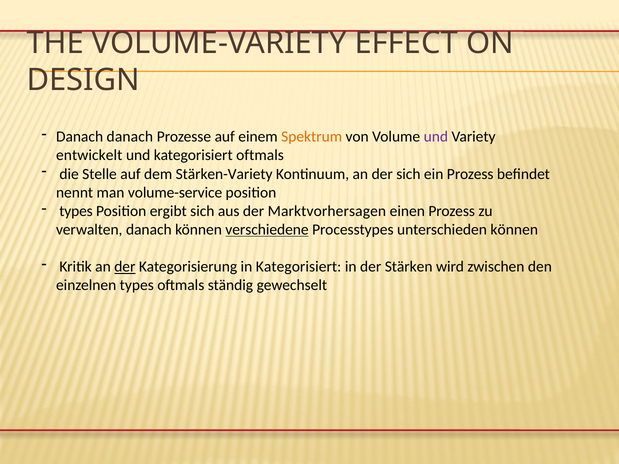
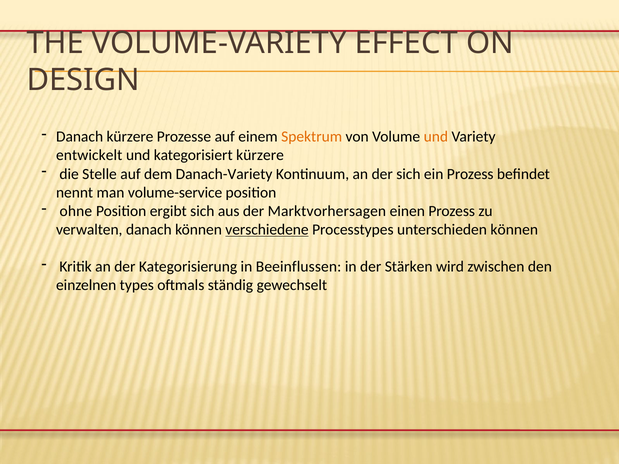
Danach danach: danach -> kürzere (130, 137)
und colour: purple -> orange (436, 137)
kategorisiert oftmals: oftmals -> kürzere (260, 155)
Stärken-Variety: Stärken-Variety -> Danach-Variety (224, 174)
types: types -> ohne (76, 211)
der underline: present -> none (125, 267)
in Kategorisiert: Kategorisiert -> Beeinflussen (299, 267)
